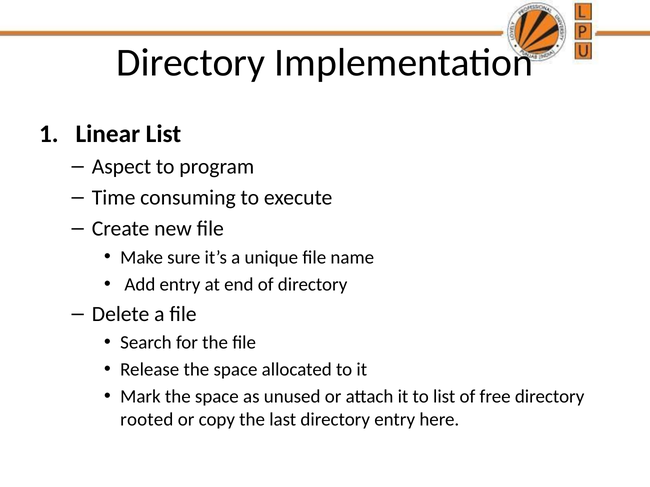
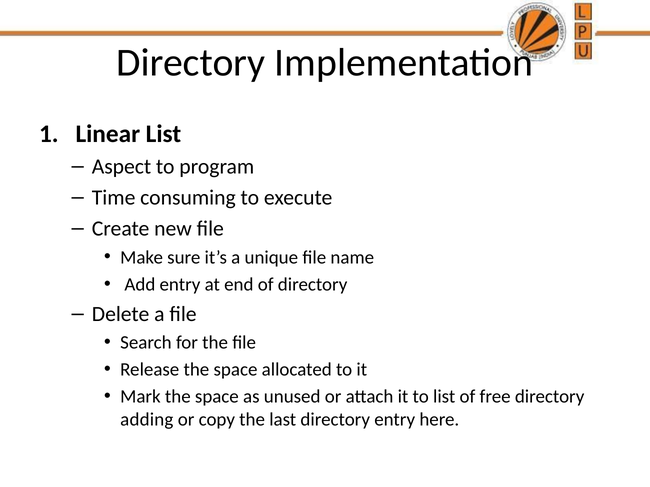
rooted: rooted -> adding (147, 420)
